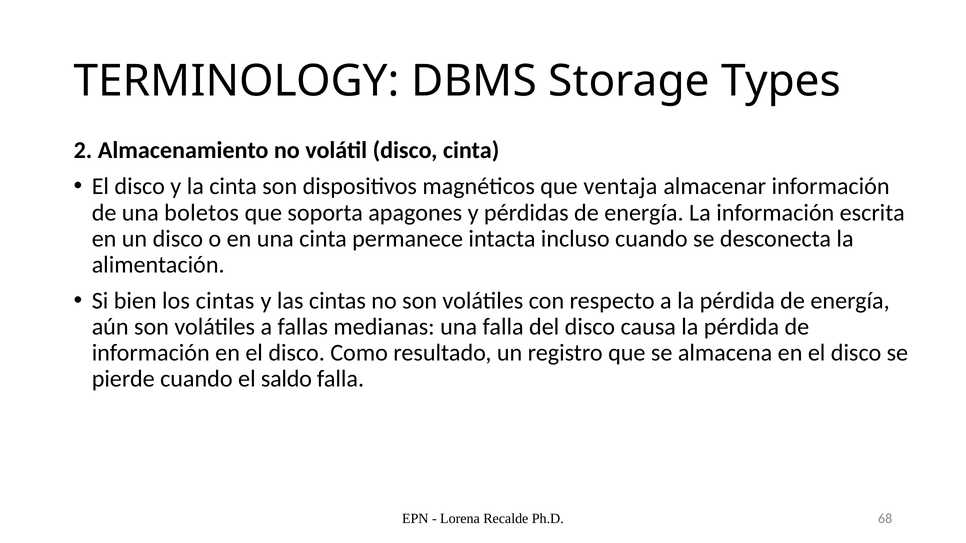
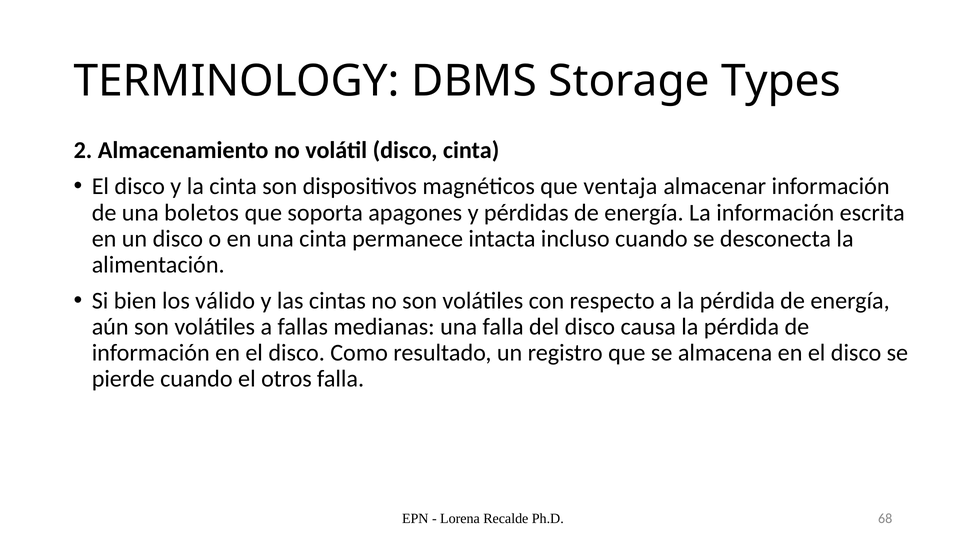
los cintas: cintas -> válido (225, 301)
saldo: saldo -> otros (286, 379)
